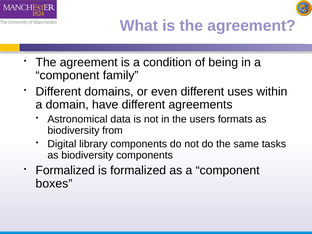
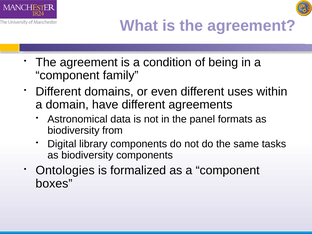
users: users -> panel (202, 119)
Formalized: Formalized -> Ontologies (65, 170)
